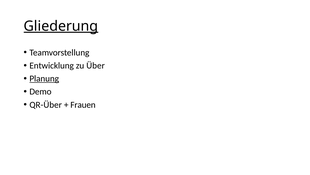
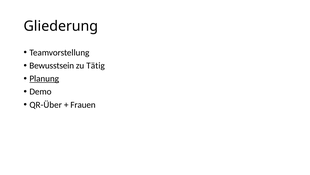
Gliederung underline: present -> none (61, 26)
Entwicklung: Entwicklung -> Bewusstsein (52, 65)
Über: Über -> Tätig (96, 65)
